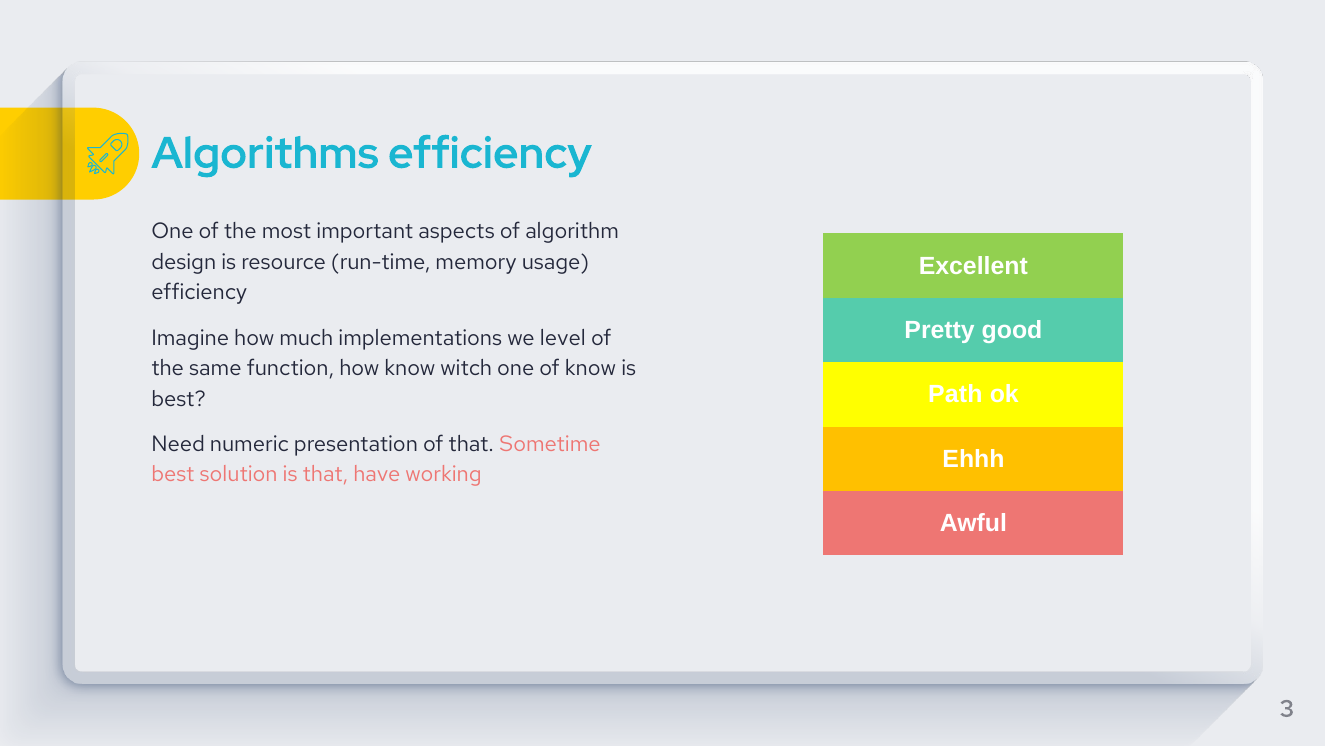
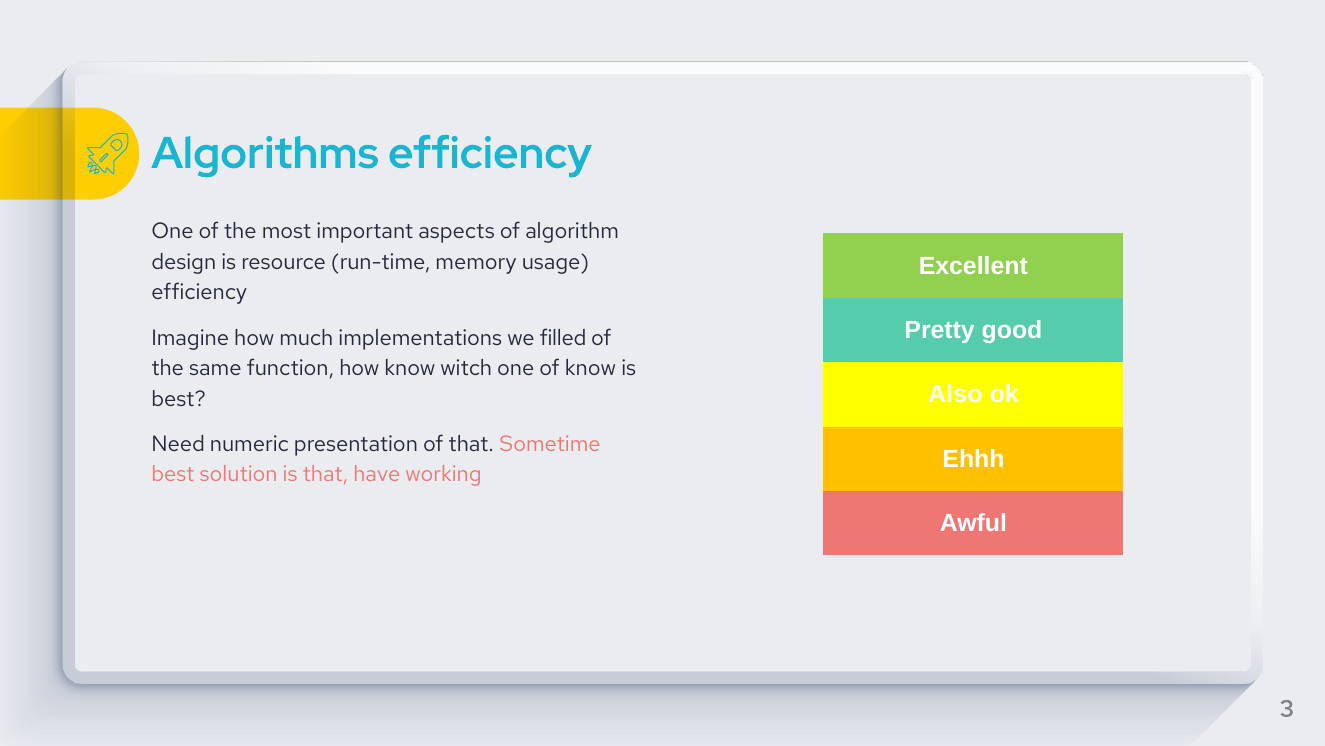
level: level -> filled (563, 338)
Path: Path -> Also (955, 394)
